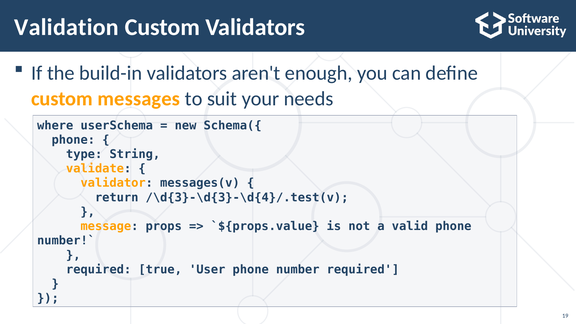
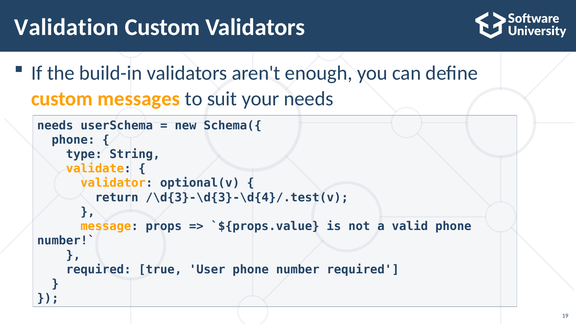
where: where -> needs (55, 125)
messages(v: messages(v -> optional(v (200, 183)
